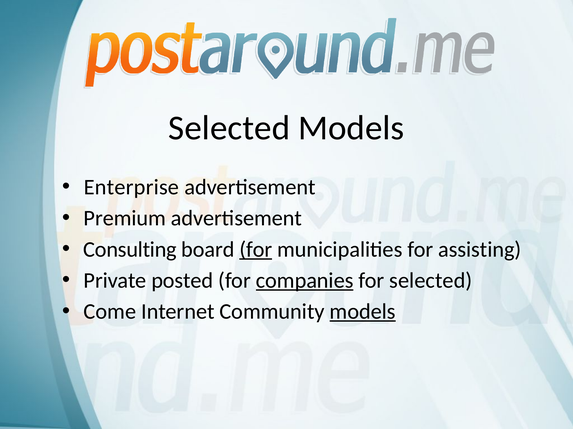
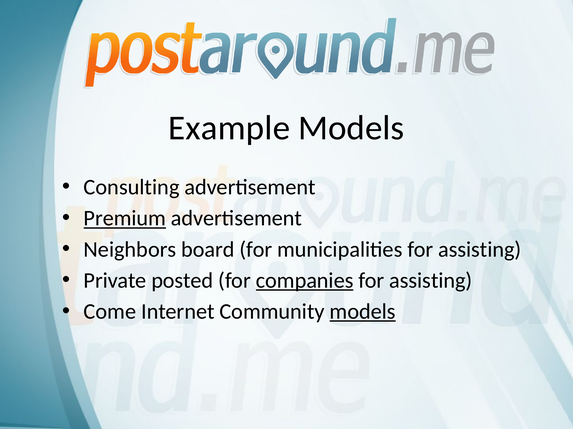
Selected: Selected -> Example (229, 128)
Enterprise: Enterprise -> Consulting (132, 188)
Premium underline: none -> present (125, 219)
Consulting: Consulting -> Neighbors (130, 250)
for underline: present -> none (256, 250)
selected: selected -> assisting (431, 281)
